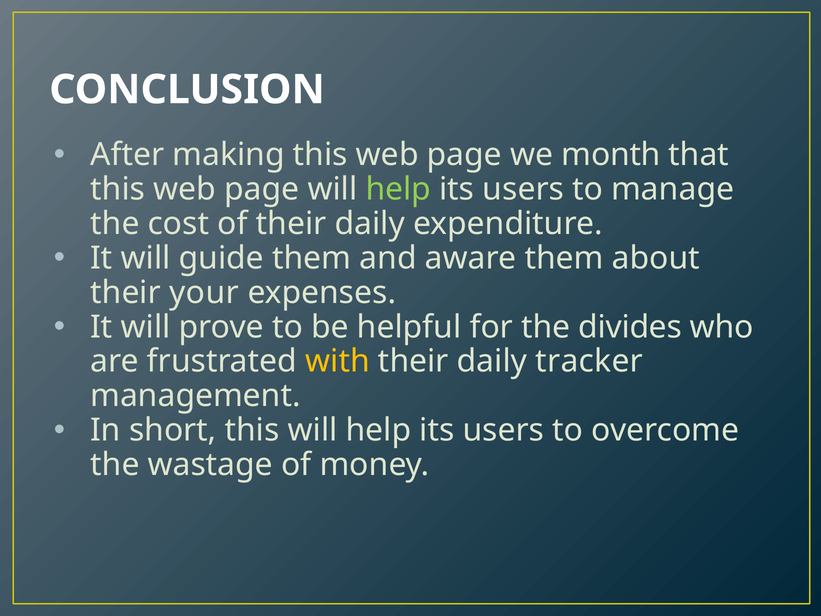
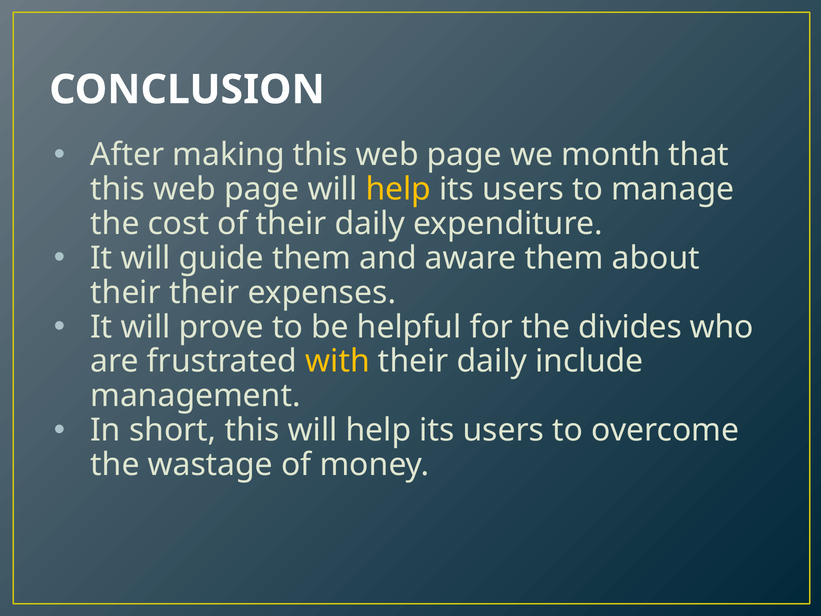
help colour: light green -> yellow (398, 189)
their your: your -> their (204, 292)
tracker: tracker -> include (589, 361)
